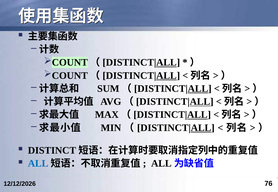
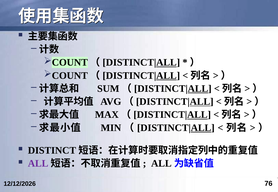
ALL colour: blue -> purple (38, 164)
